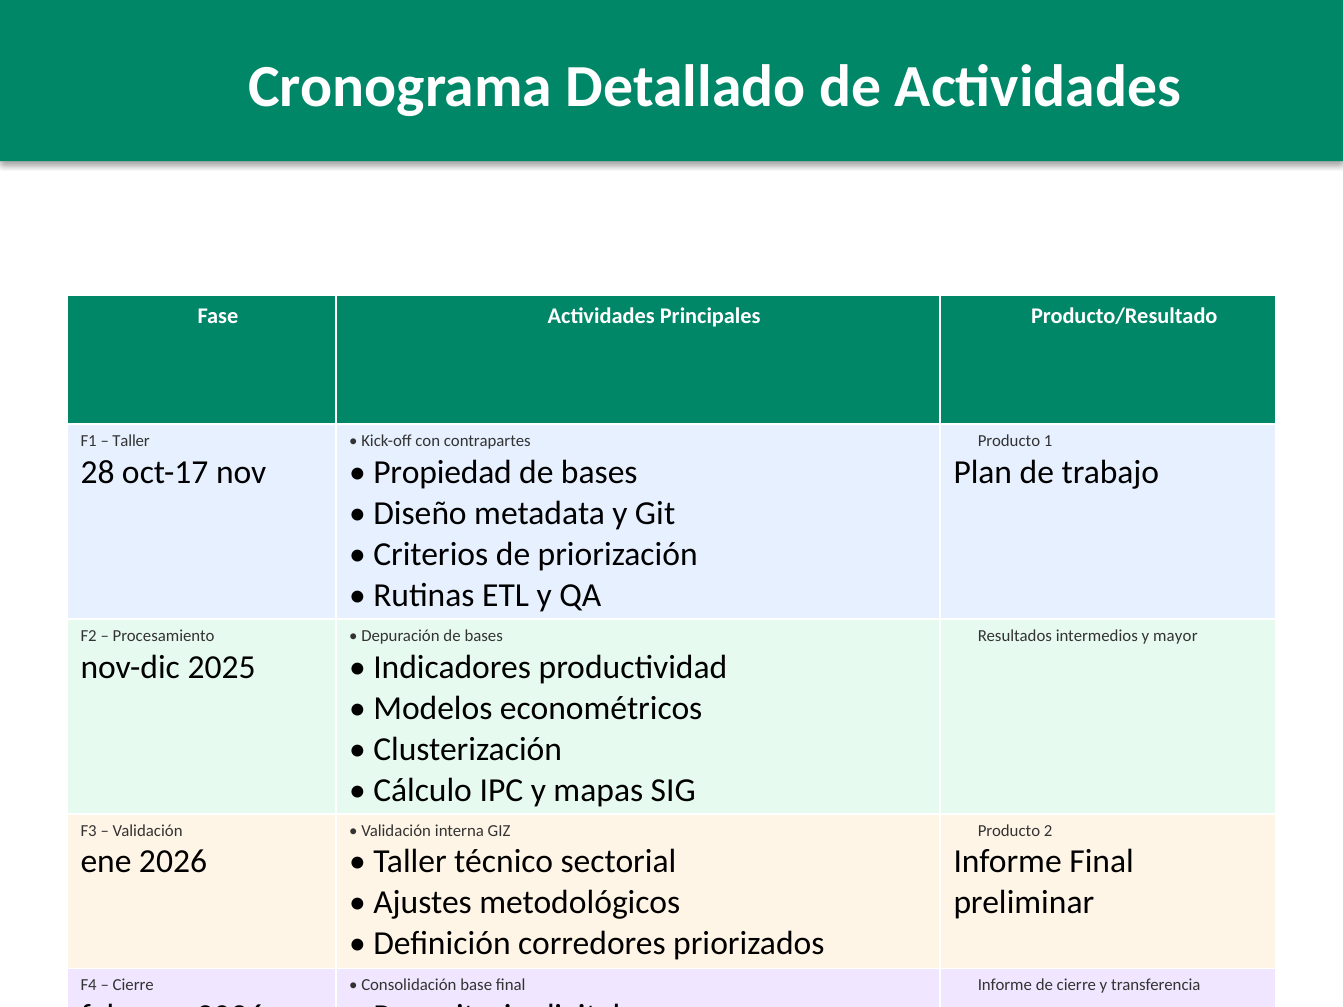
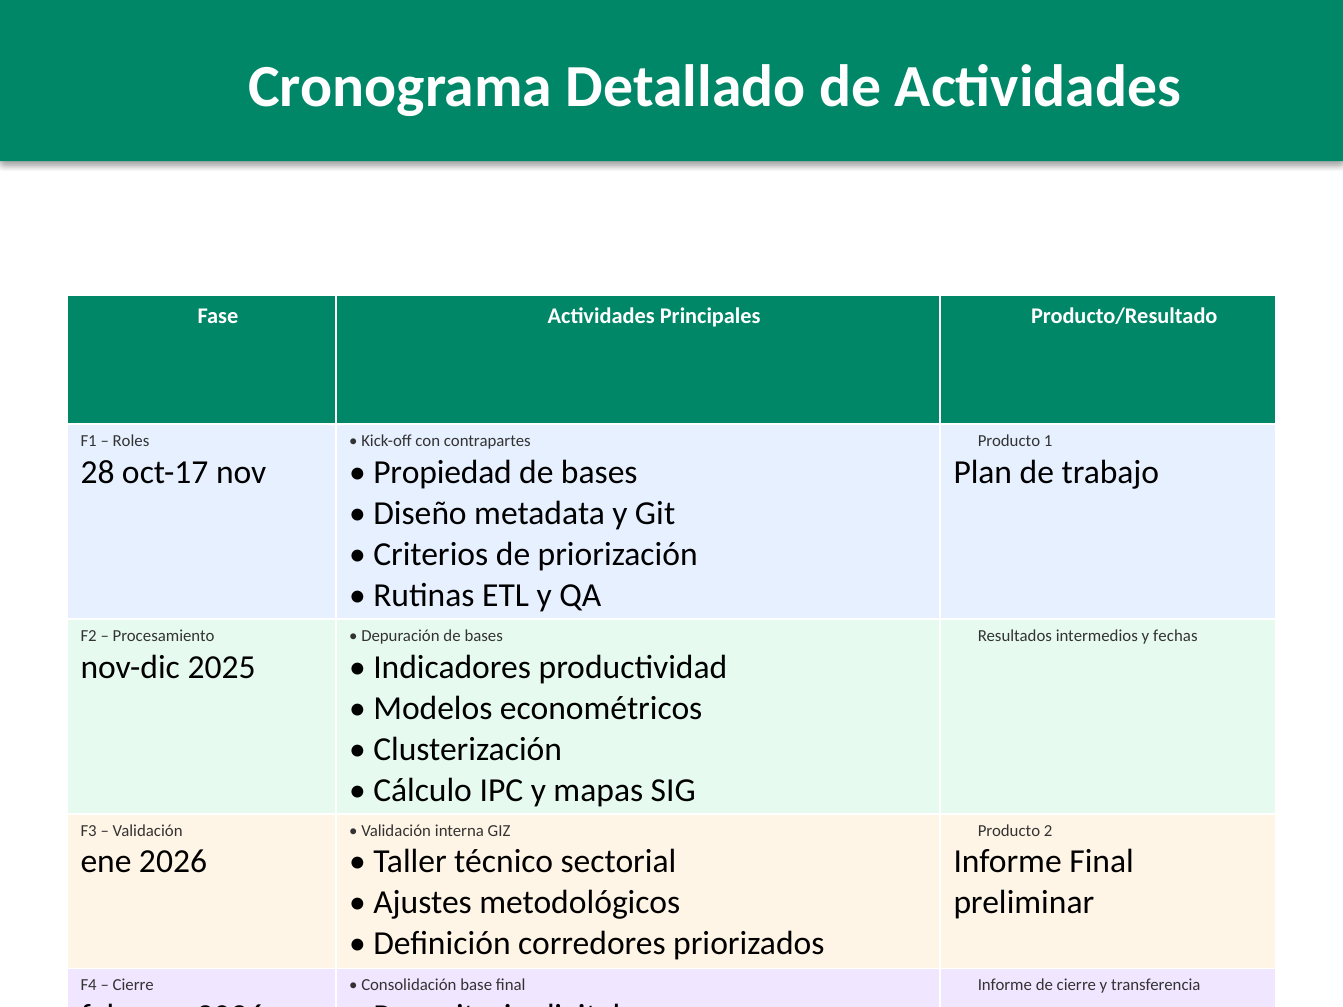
Taller: Taller -> Roles (131, 441)
mayor: mayor -> fechas (1175, 636)
